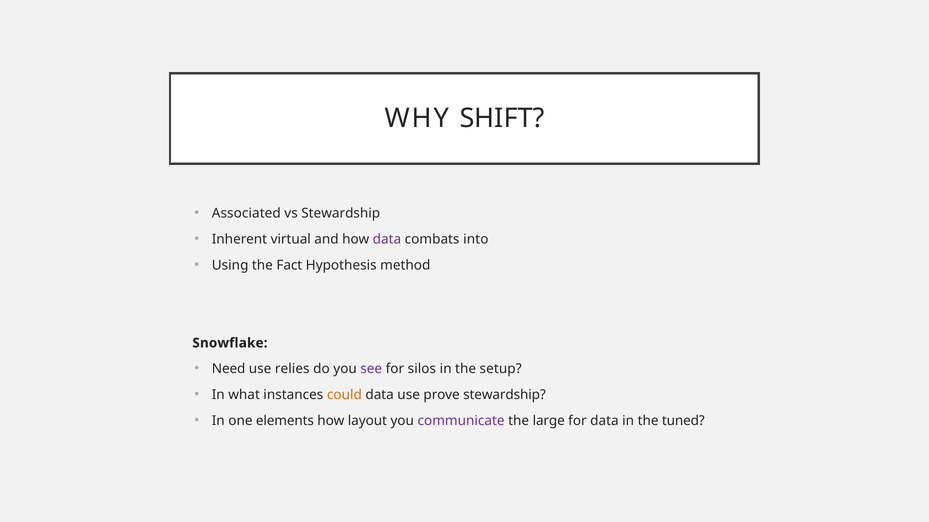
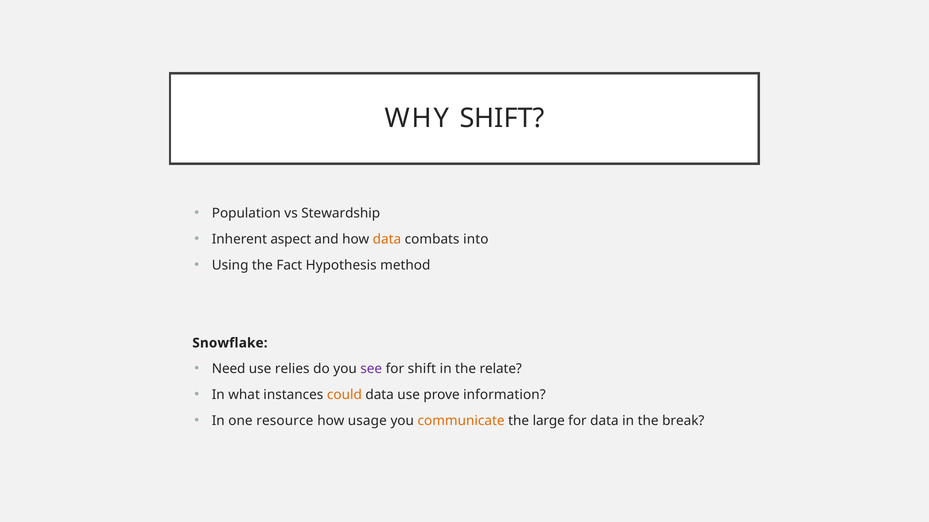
Associated: Associated -> Population (246, 214)
virtual: virtual -> aspect (291, 240)
data colour: purple -> orange (387, 240)
for silos: silos -> shift (422, 369)
setup: setup -> relate (501, 369)
prove stewardship: stewardship -> information (504, 395)
elements: elements -> resource (285, 421)
layout: layout -> usage (367, 421)
communicate colour: purple -> orange (461, 421)
tuned: tuned -> break (683, 421)
